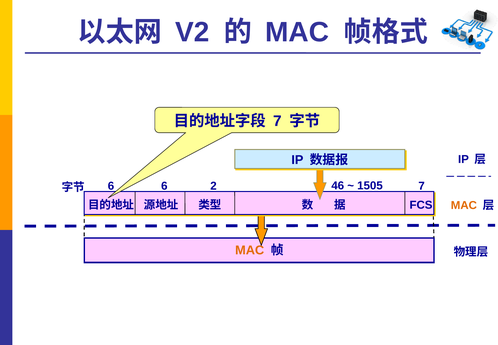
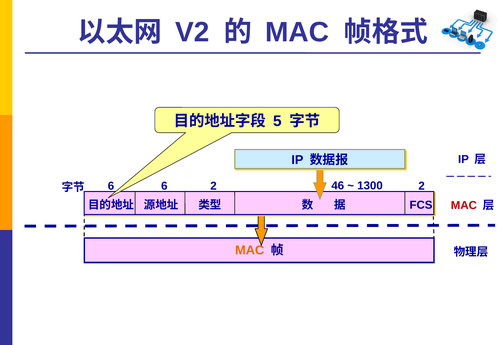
7: 7 -> 5 (277, 121)
7: 7 -> 2 (422, 186)
1505: 1505 -> 1300 (370, 185)
MAC colour: orange -> red (464, 205)
